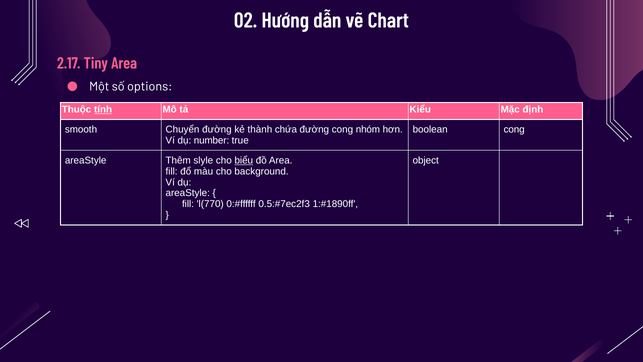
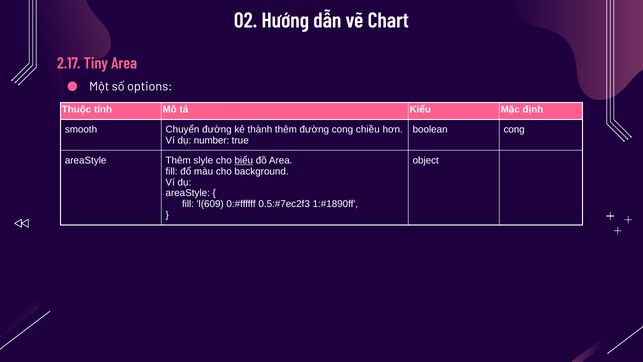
tính underline: present -> none (103, 110)
thành chứa: chứa -> thêm (286, 129)
nhóm: nhóm -> chiều (368, 129)
l(770: l(770 -> l(609 (210, 204)
